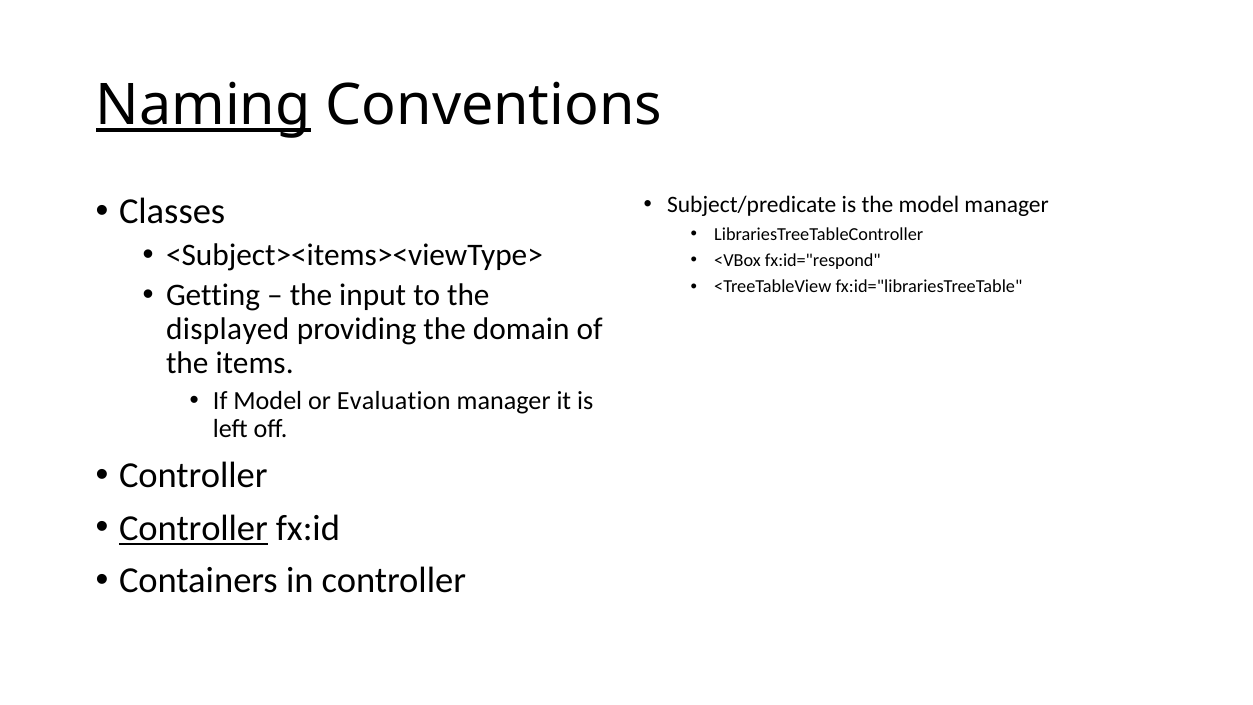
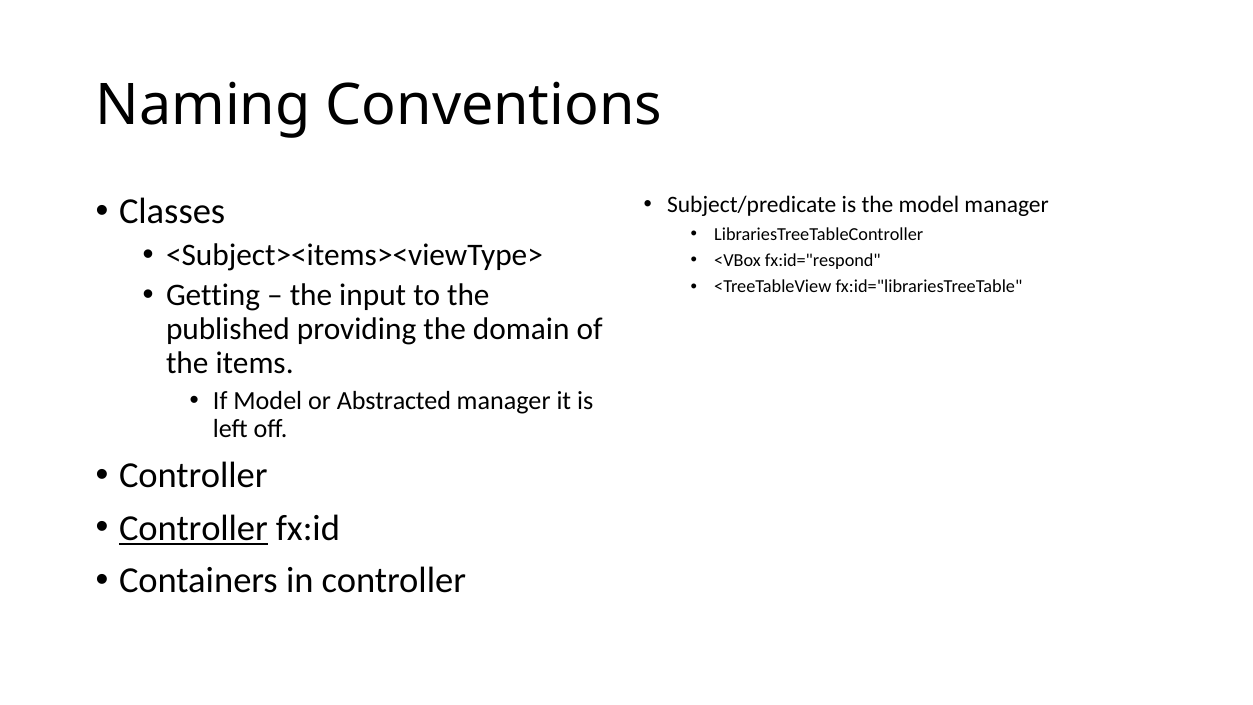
Naming underline: present -> none (203, 105)
displayed: displayed -> published (228, 329)
Evaluation: Evaluation -> Abstracted (394, 401)
